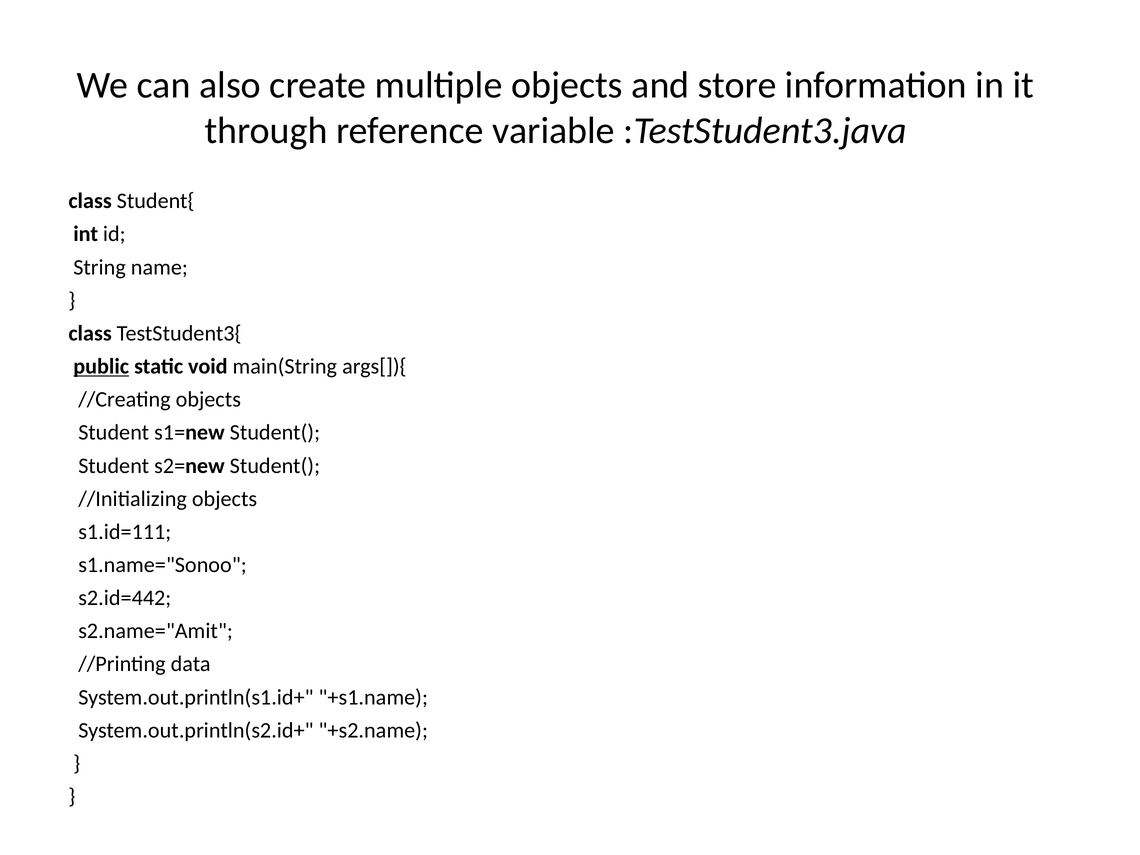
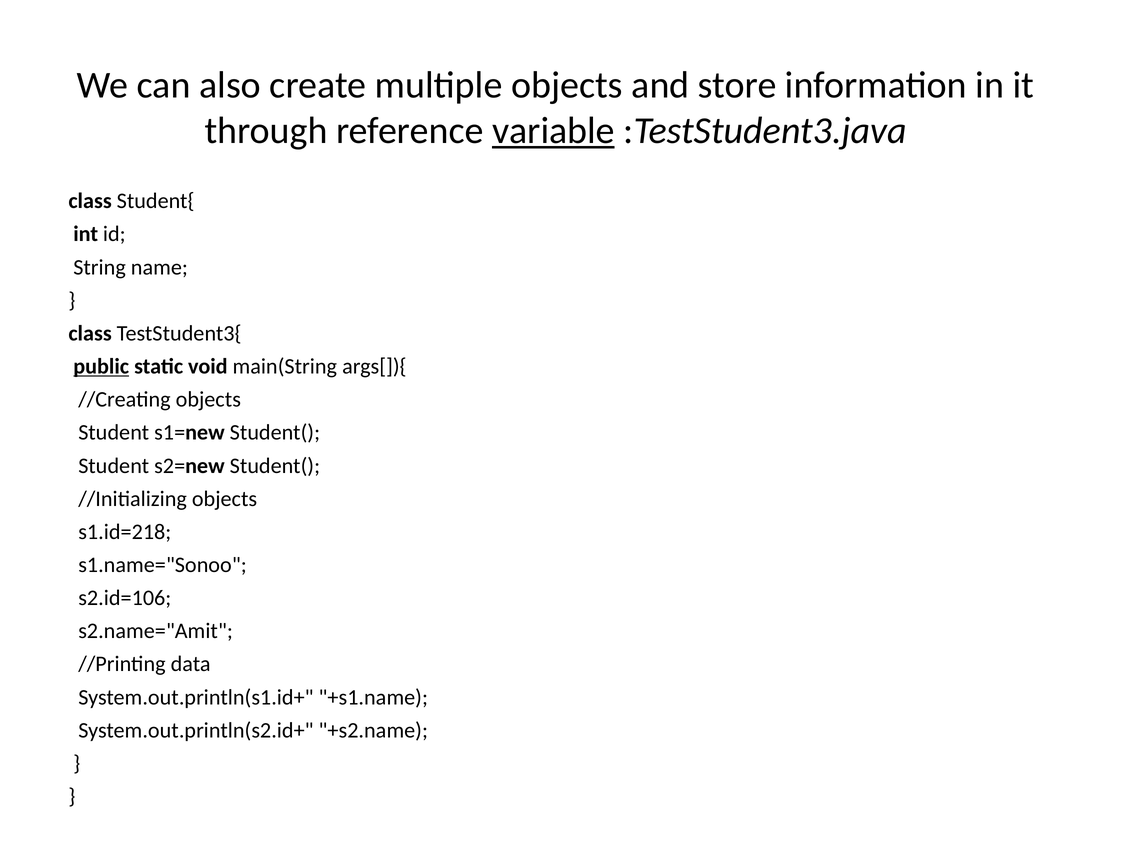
variable underline: none -> present (553, 131)
s1.id=111: s1.id=111 -> s1.id=218 (125, 532)
s2.id=442: s2.id=442 -> s2.id=106 (125, 598)
